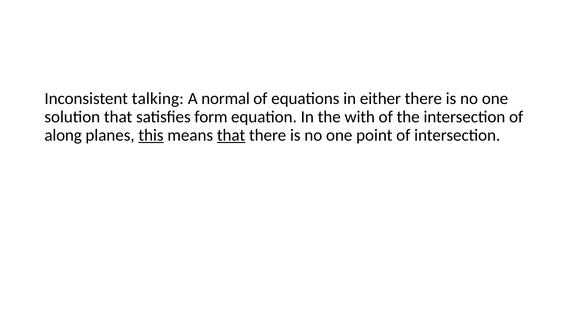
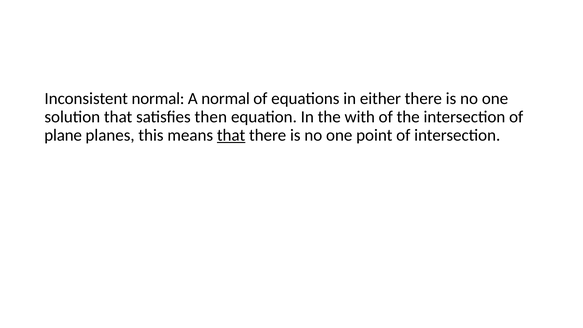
Inconsistent talking: talking -> normal (158, 99)
form: form -> then (211, 117)
along: along -> plane (63, 135)
this underline: present -> none (151, 135)
